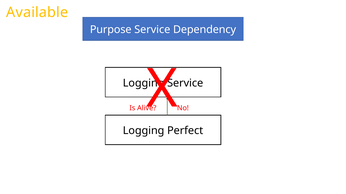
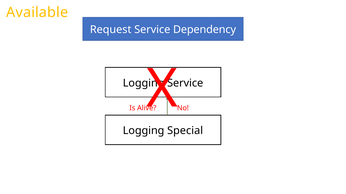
Purpose: Purpose -> Request (111, 30)
Perfect: Perfect -> Special (185, 131)
